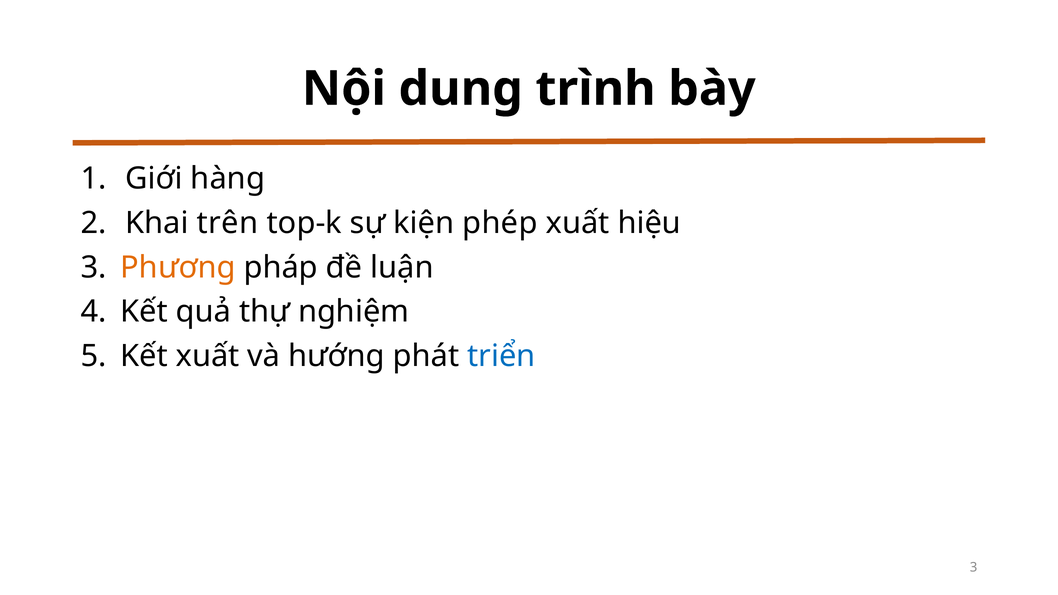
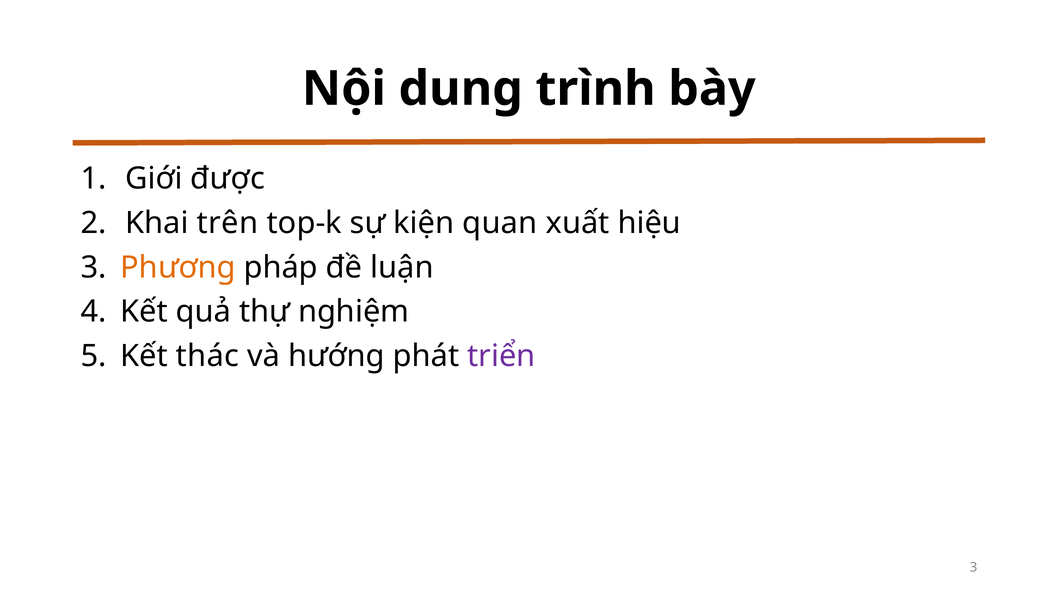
hàng: hàng -> được (228, 179)
phép: phép -> quan (500, 223)
Kết xuất: xuất -> thác (207, 356)
triển colour: blue -> purple (501, 356)
